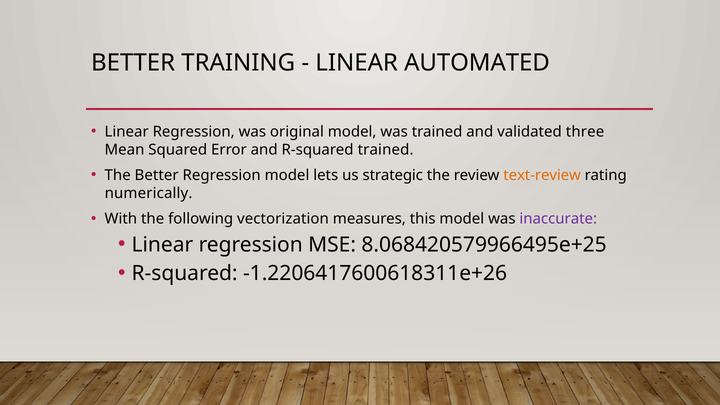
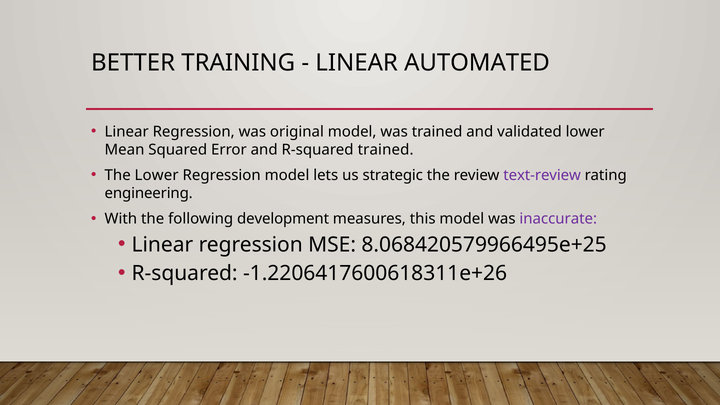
validated three: three -> lower (585, 132)
The Better: Better -> Lower (157, 175)
text-review colour: orange -> purple (542, 175)
numerically: numerically -> engineering (149, 193)
vectorization: vectorization -> development (283, 219)
